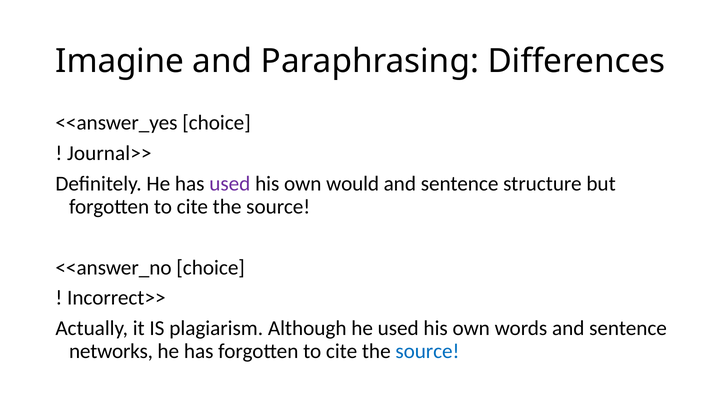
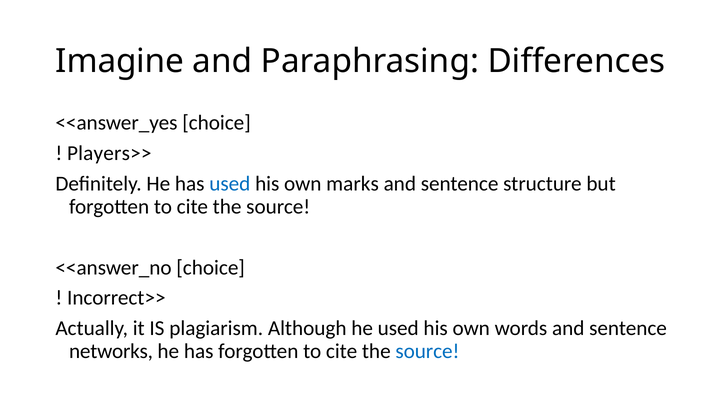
Journal>>: Journal>> -> Players>> (109, 153)
used colour: purple -> blue (230, 184)
would: would -> marks (353, 184)
